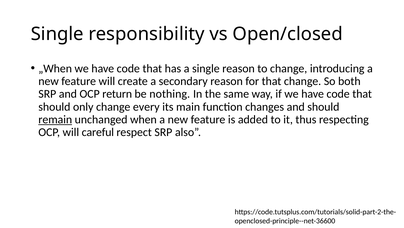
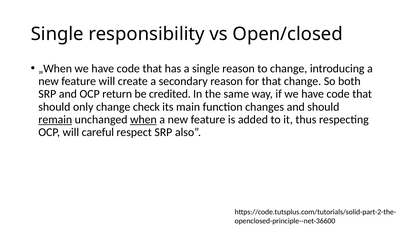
nothing: nothing -> credited (170, 94)
every: every -> check (146, 106)
when underline: none -> present (143, 119)
